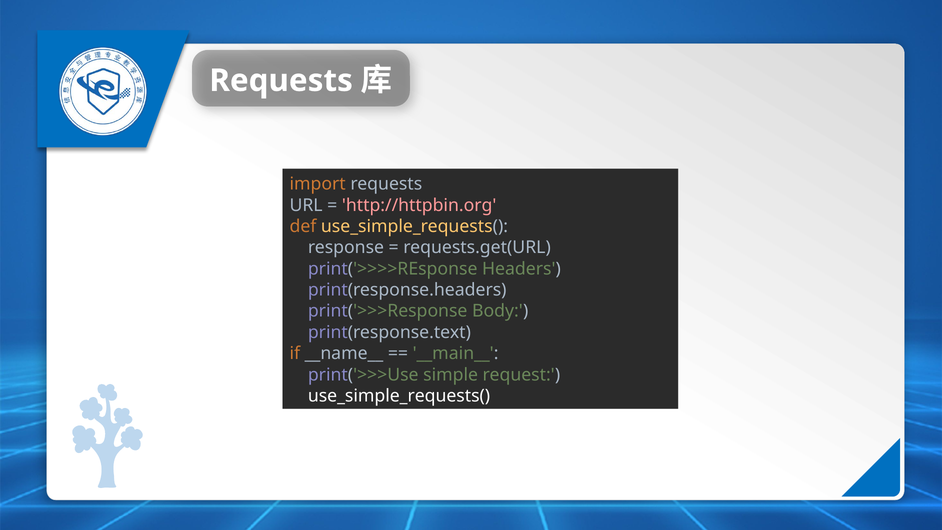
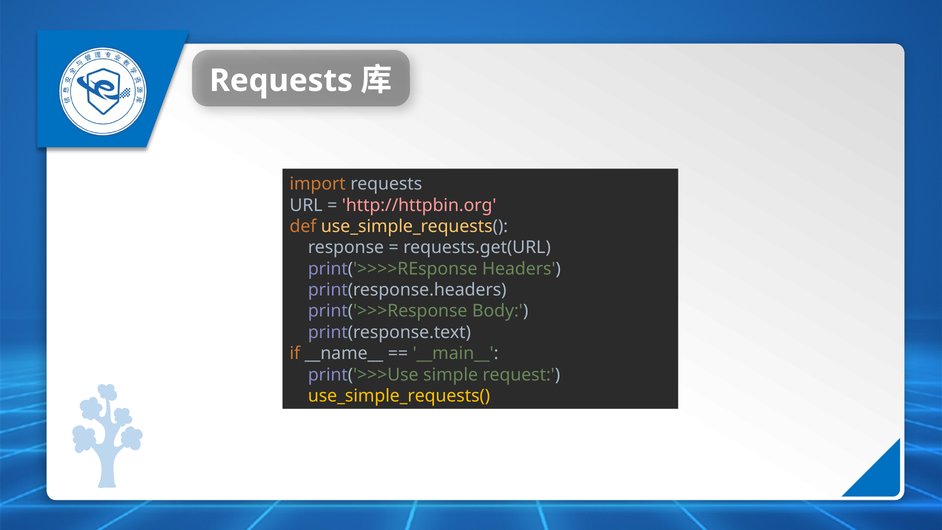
use_simple_requests( colour: white -> yellow (399, 396)
